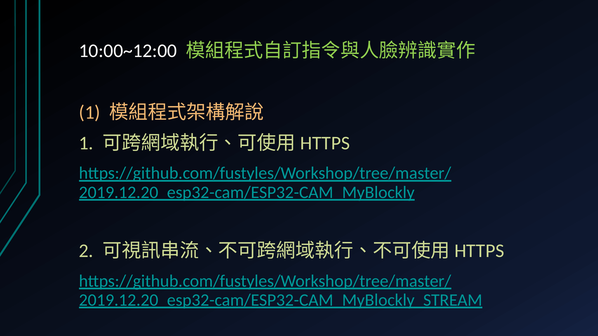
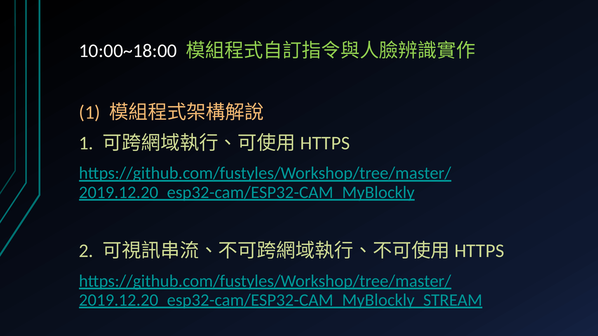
10:00~12:00: 10:00~12:00 -> 10:00~18:00 (128, 51)
